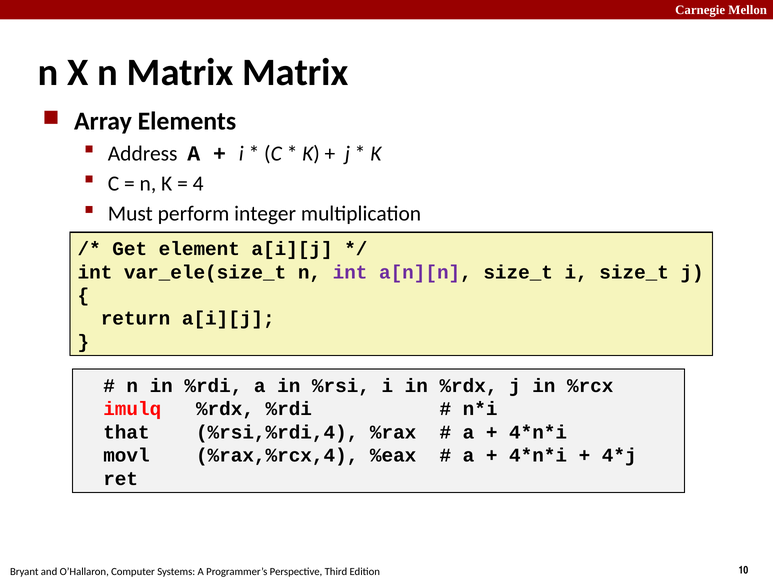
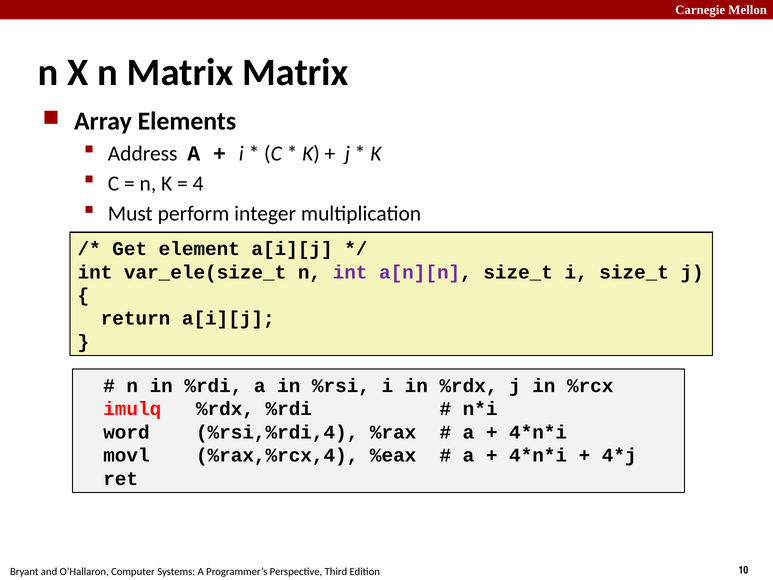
that: that -> word (126, 432)
